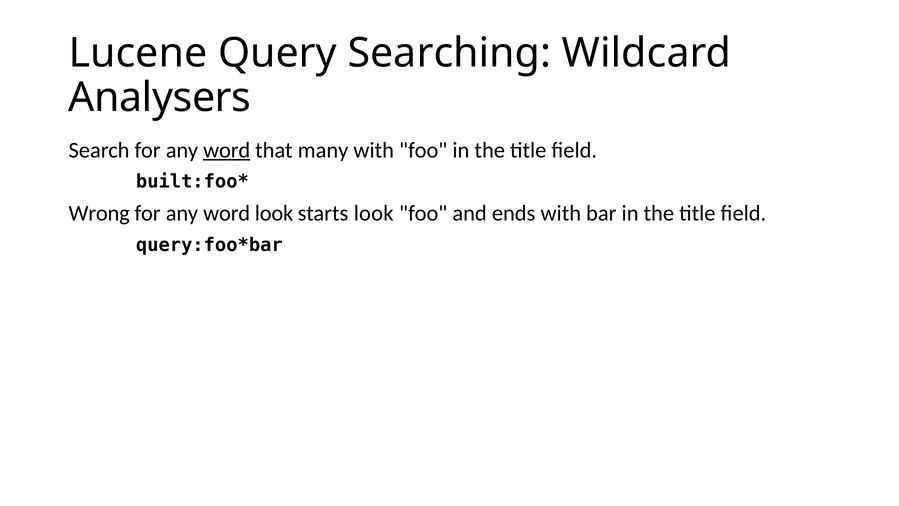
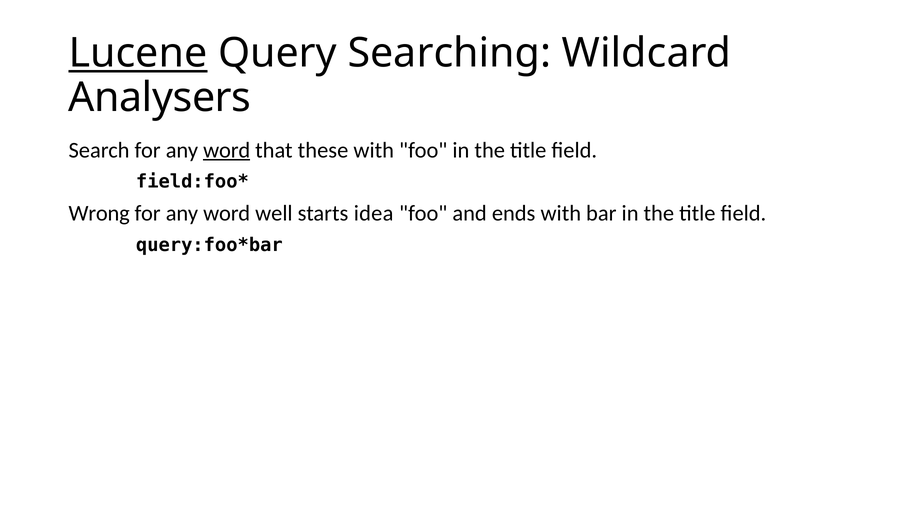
Lucene underline: none -> present (138, 53)
many: many -> these (323, 150)
built: built -> field (164, 182)
word look: look -> well (274, 213)
starts look: look -> idea (374, 213)
